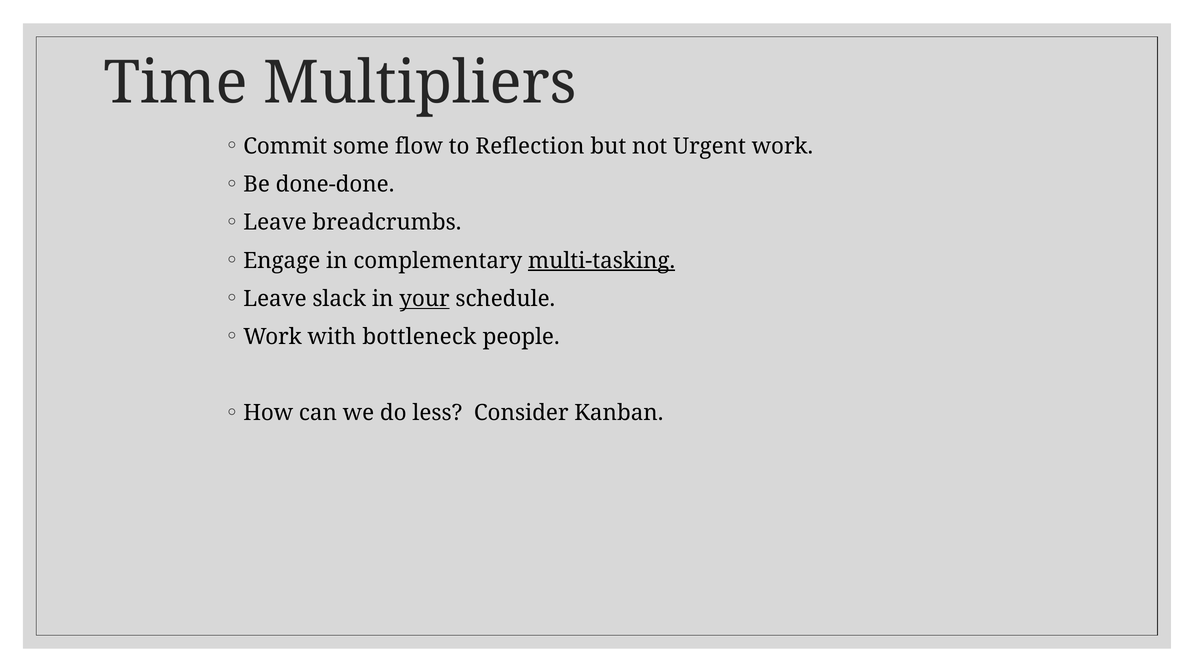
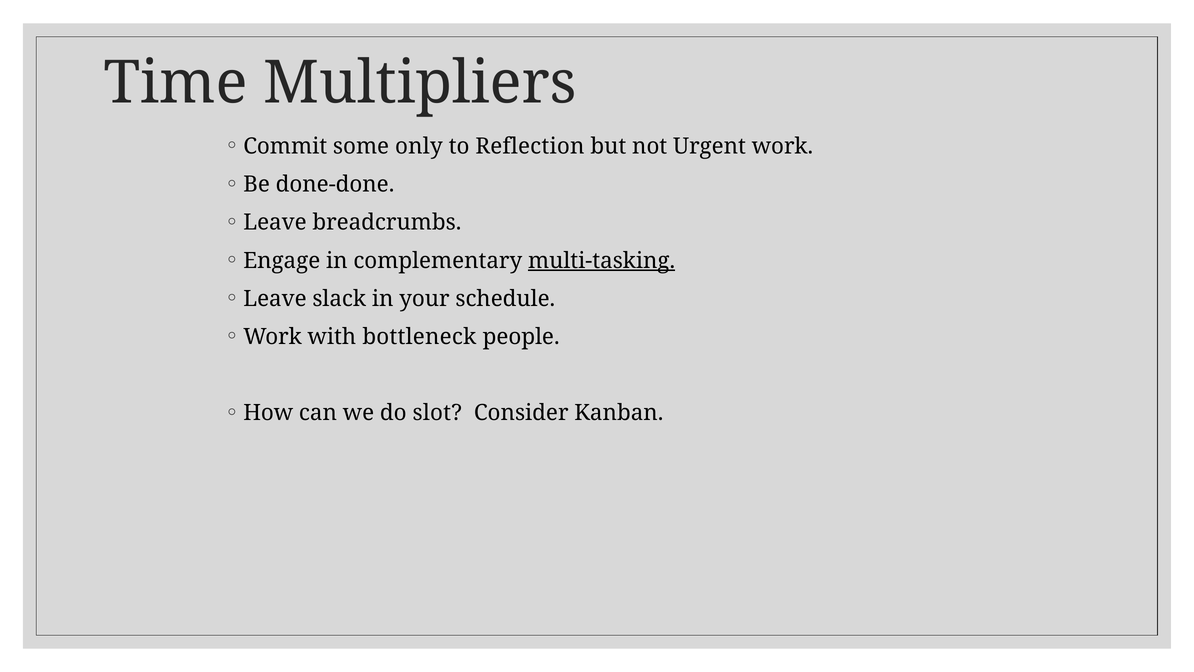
flow: flow -> only (419, 146)
your underline: present -> none (424, 299)
less: less -> slot (437, 413)
